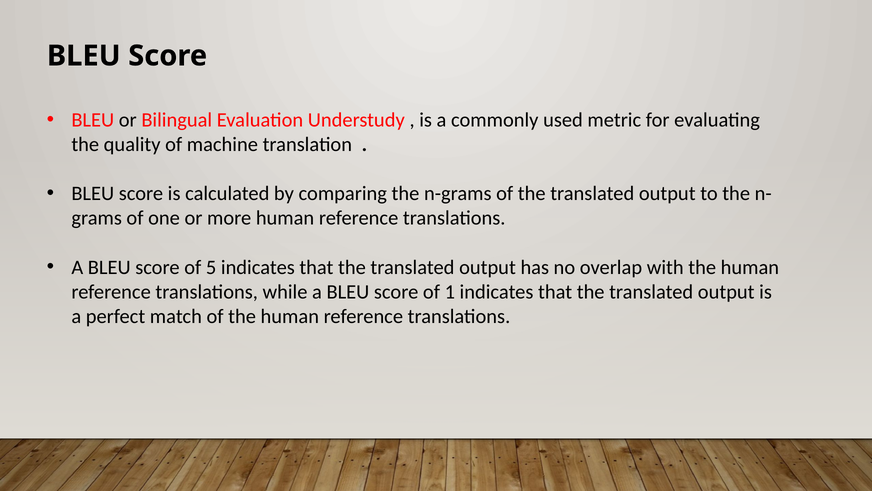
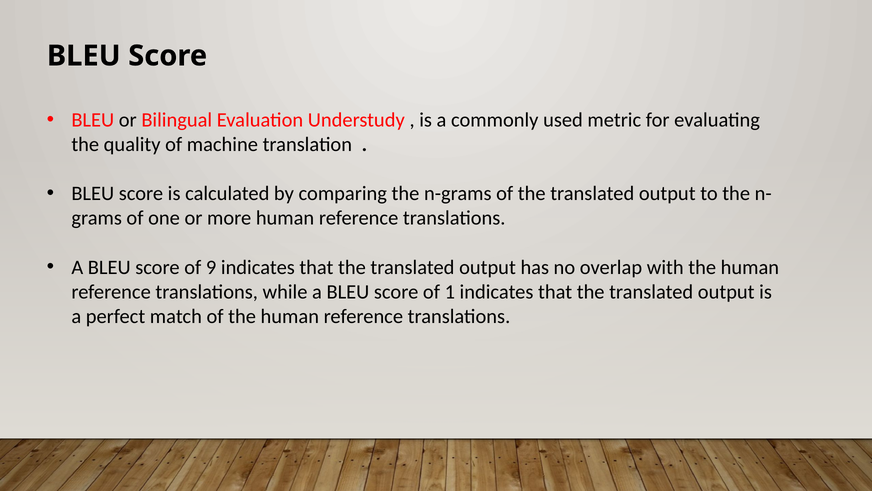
5: 5 -> 9 (211, 267)
